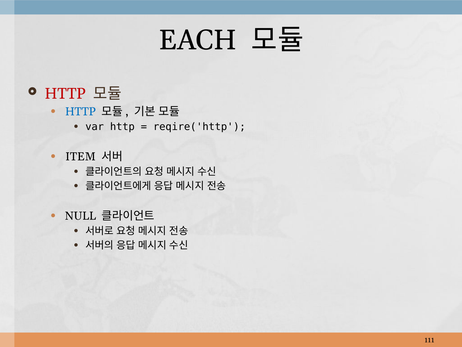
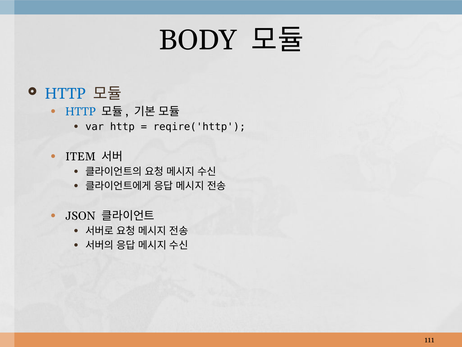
EACH: EACH -> BODY (198, 40)
HTTP colour: red -> blue (65, 93)
NULL: NULL -> JSON (80, 216)
